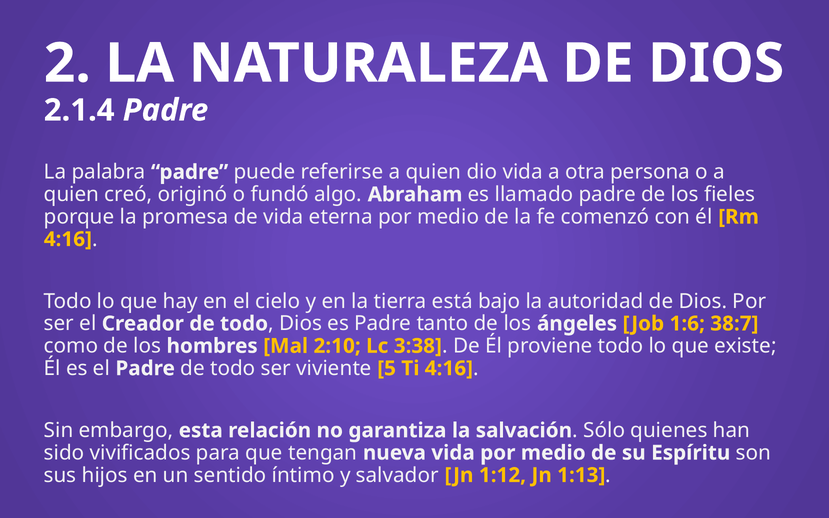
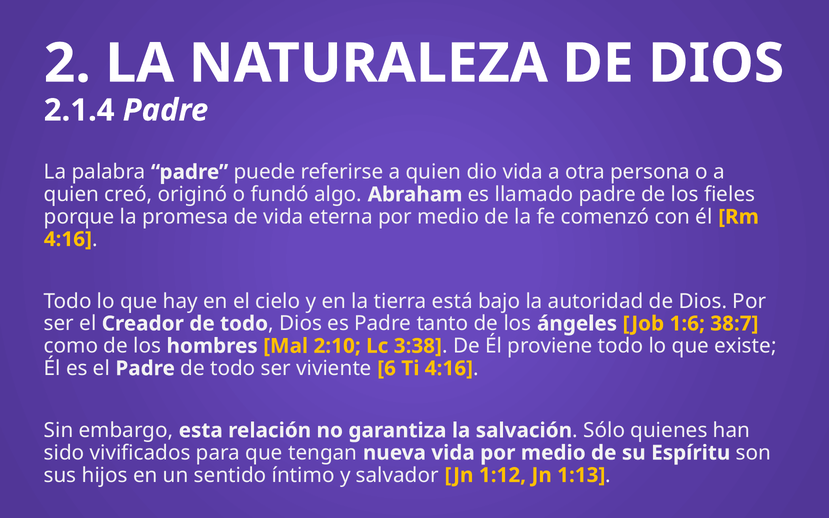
5: 5 -> 6 (387, 368)
